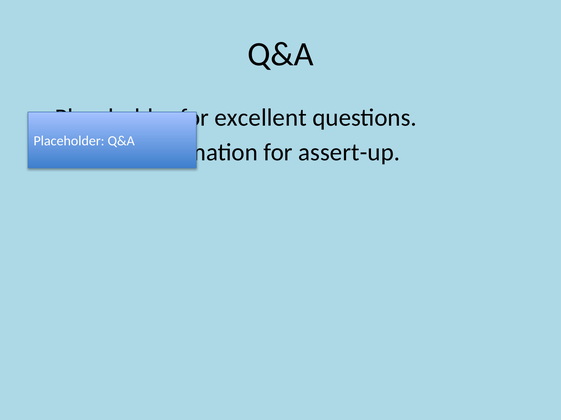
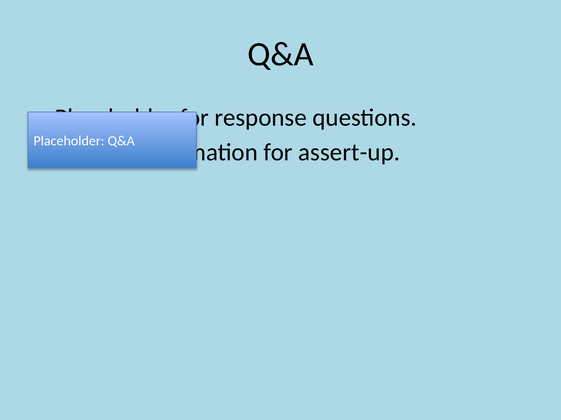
excellent: excellent -> response (261, 118)
